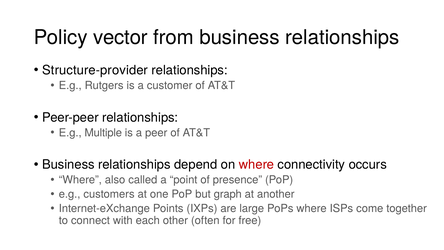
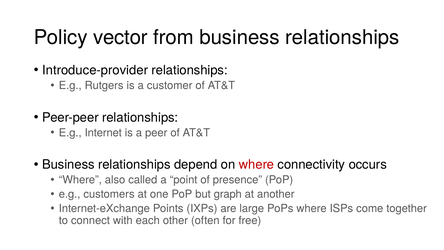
Structure-provider: Structure-provider -> Introduce-provider (95, 70)
Multiple: Multiple -> Internet (103, 133)
